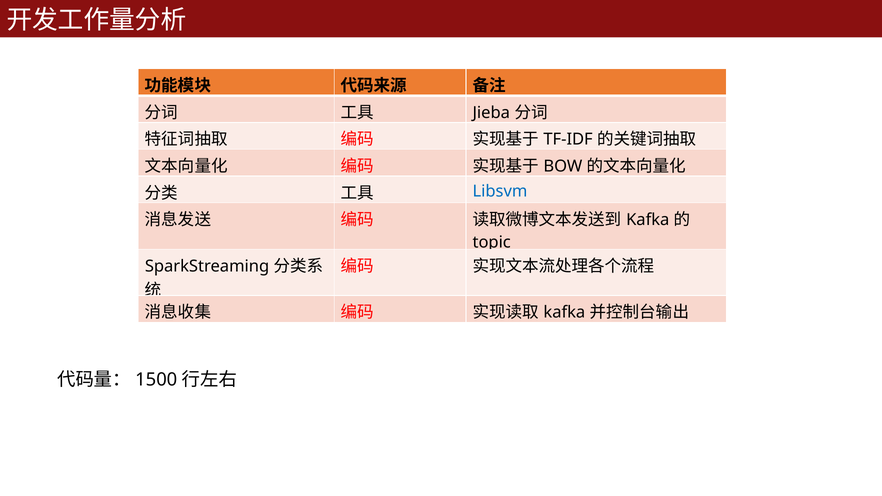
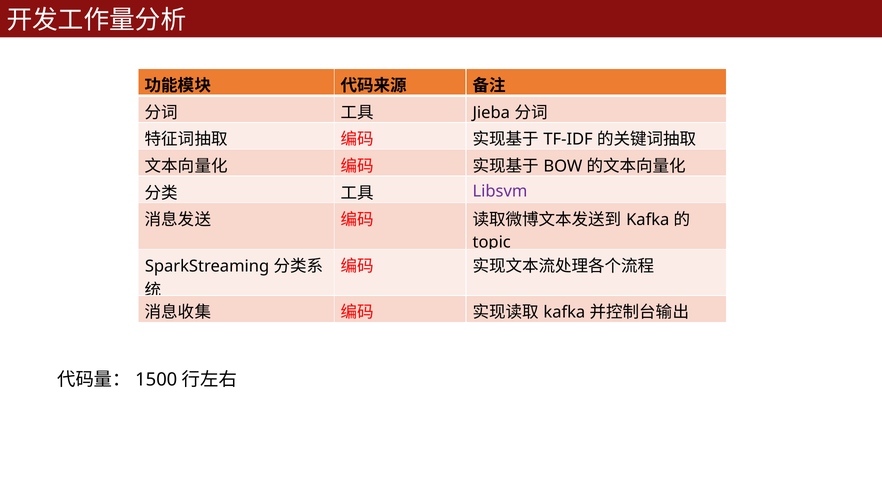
Libsvm colour: blue -> purple (500, 192)
